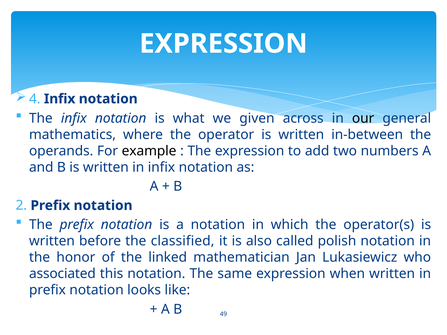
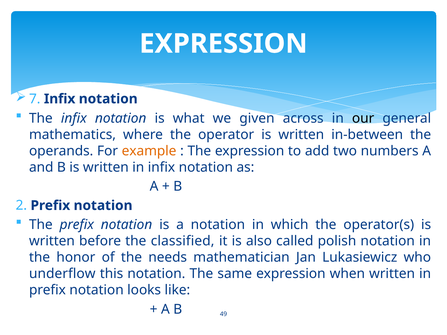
4: 4 -> 7 (35, 99)
example colour: black -> orange (149, 151)
linked: linked -> needs (168, 258)
associated: associated -> underflow (62, 274)
